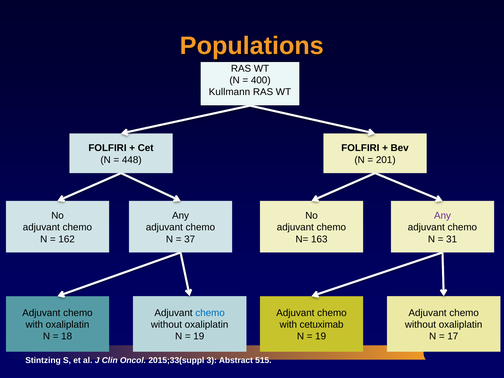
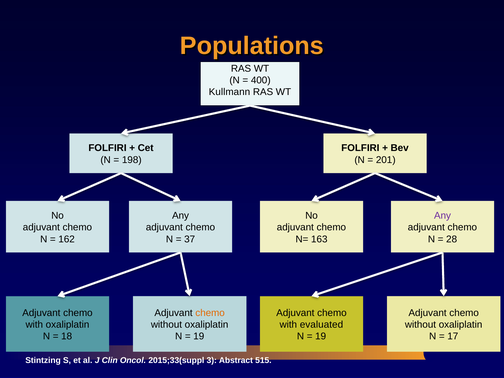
448: 448 -> 198 (132, 160)
31: 31 -> 28 (452, 239)
chemo colour: blue -> orange (210, 313)
cetuximab: cetuximab -> evaluated (321, 325)
